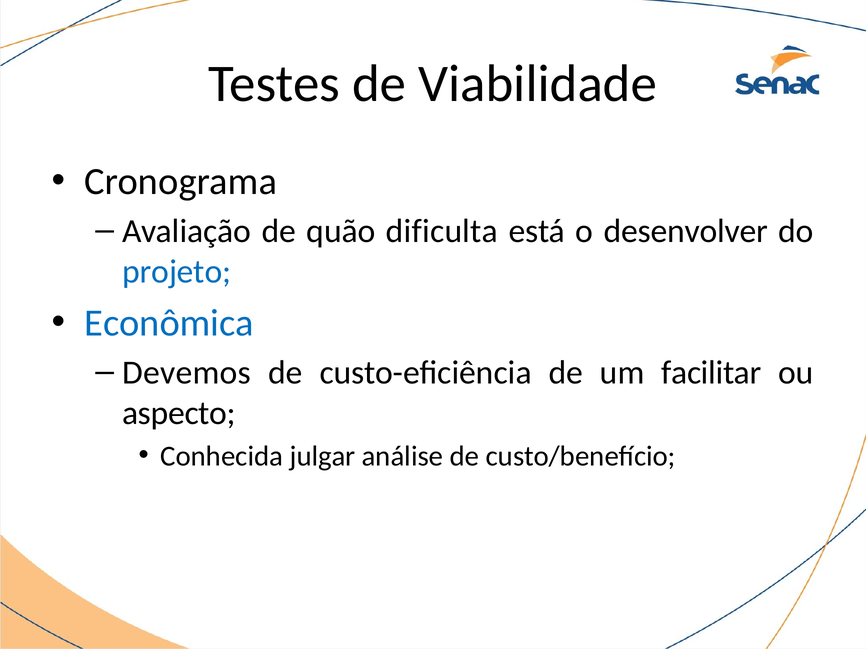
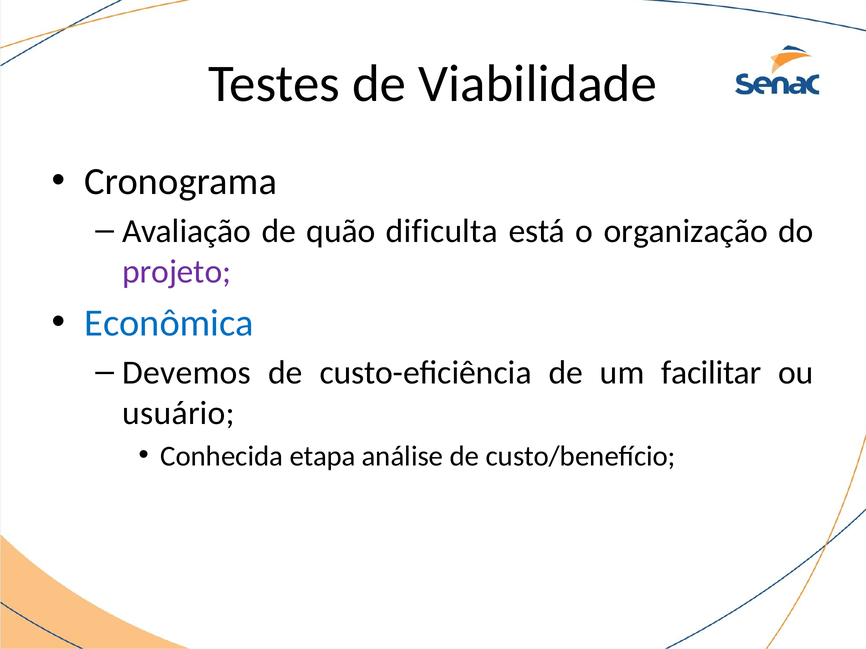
desenvolver: desenvolver -> organização (686, 231)
projeto colour: blue -> purple (177, 272)
aspecto: aspecto -> usuário (179, 413)
julgar: julgar -> etapa (323, 456)
